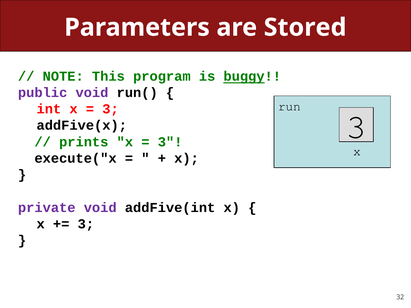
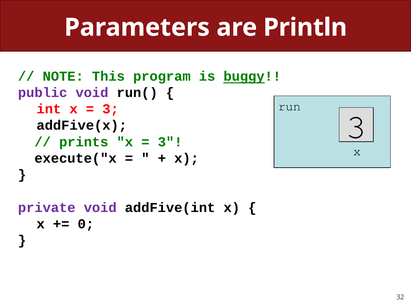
Stored: Stored -> Println (305, 27)
3: 3 -> 0 (86, 224)
